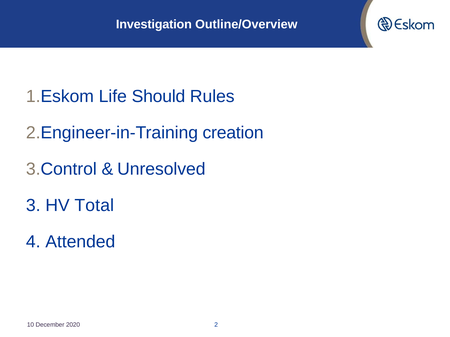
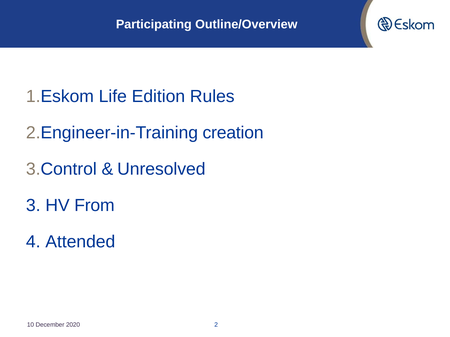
Investigation: Investigation -> Participating (154, 24)
Should: Should -> Edition (158, 96)
Total: Total -> From (94, 206)
